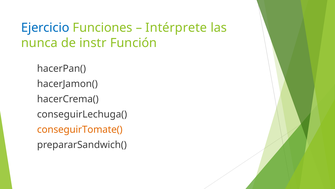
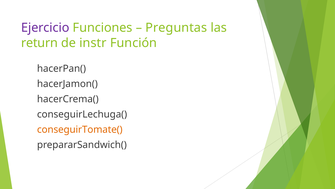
Ejercicio colour: blue -> purple (45, 28)
Intérprete: Intérprete -> Preguntas (176, 28)
nunca: nunca -> return (40, 43)
